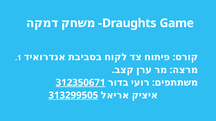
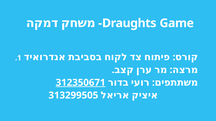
313299505 underline: present -> none (73, 96)
